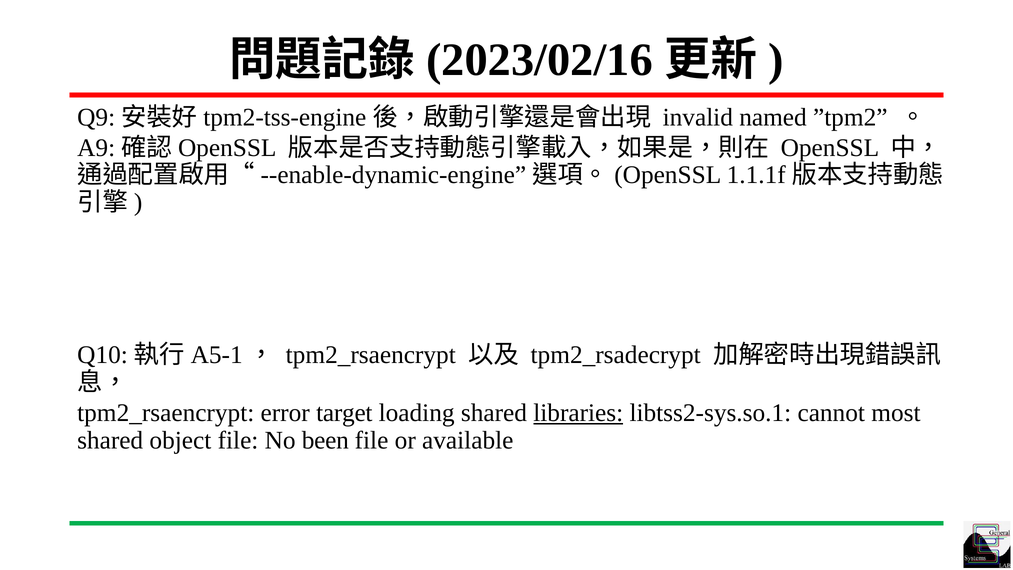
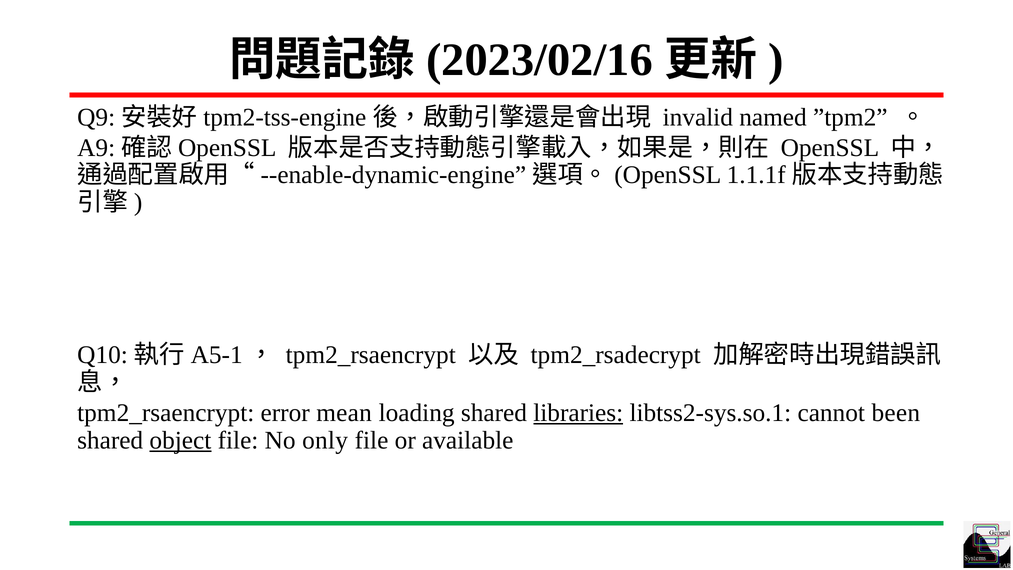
target: target -> mean (344, 413)
most: most -> been (896, 413)
object underline: none -> present (180, 440)
been: been -> only (325, 440)
